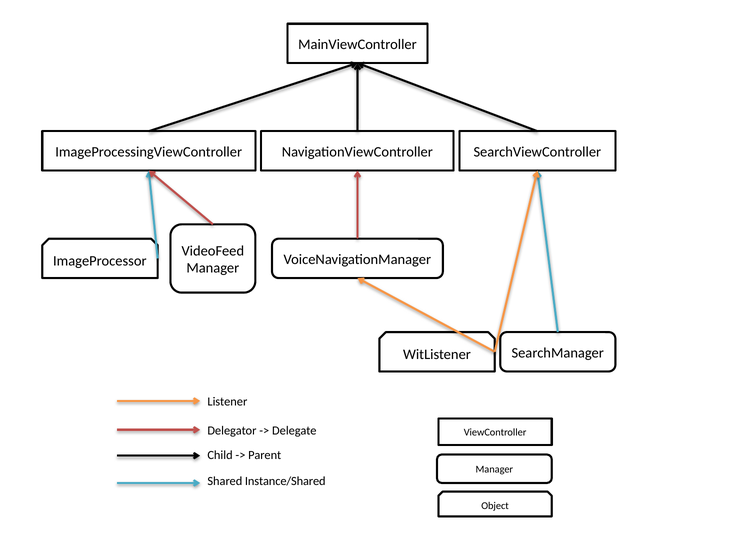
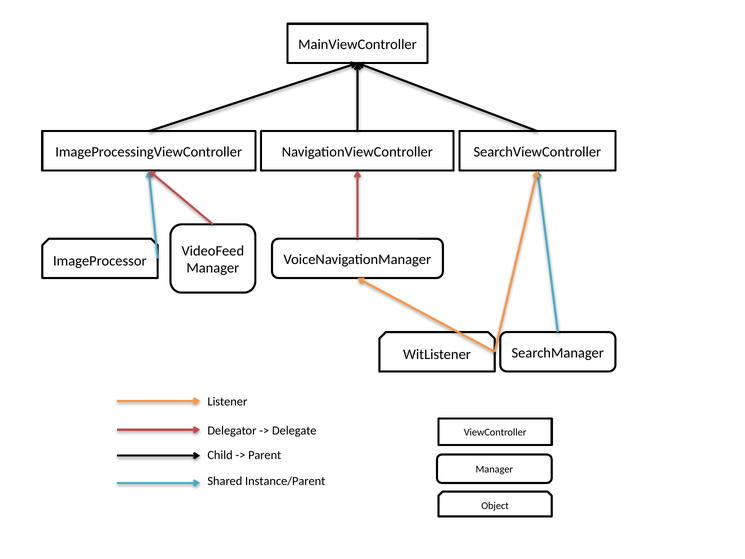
Instance/Shared: Instance/Shared -> Instance/Parent (285, 481)
